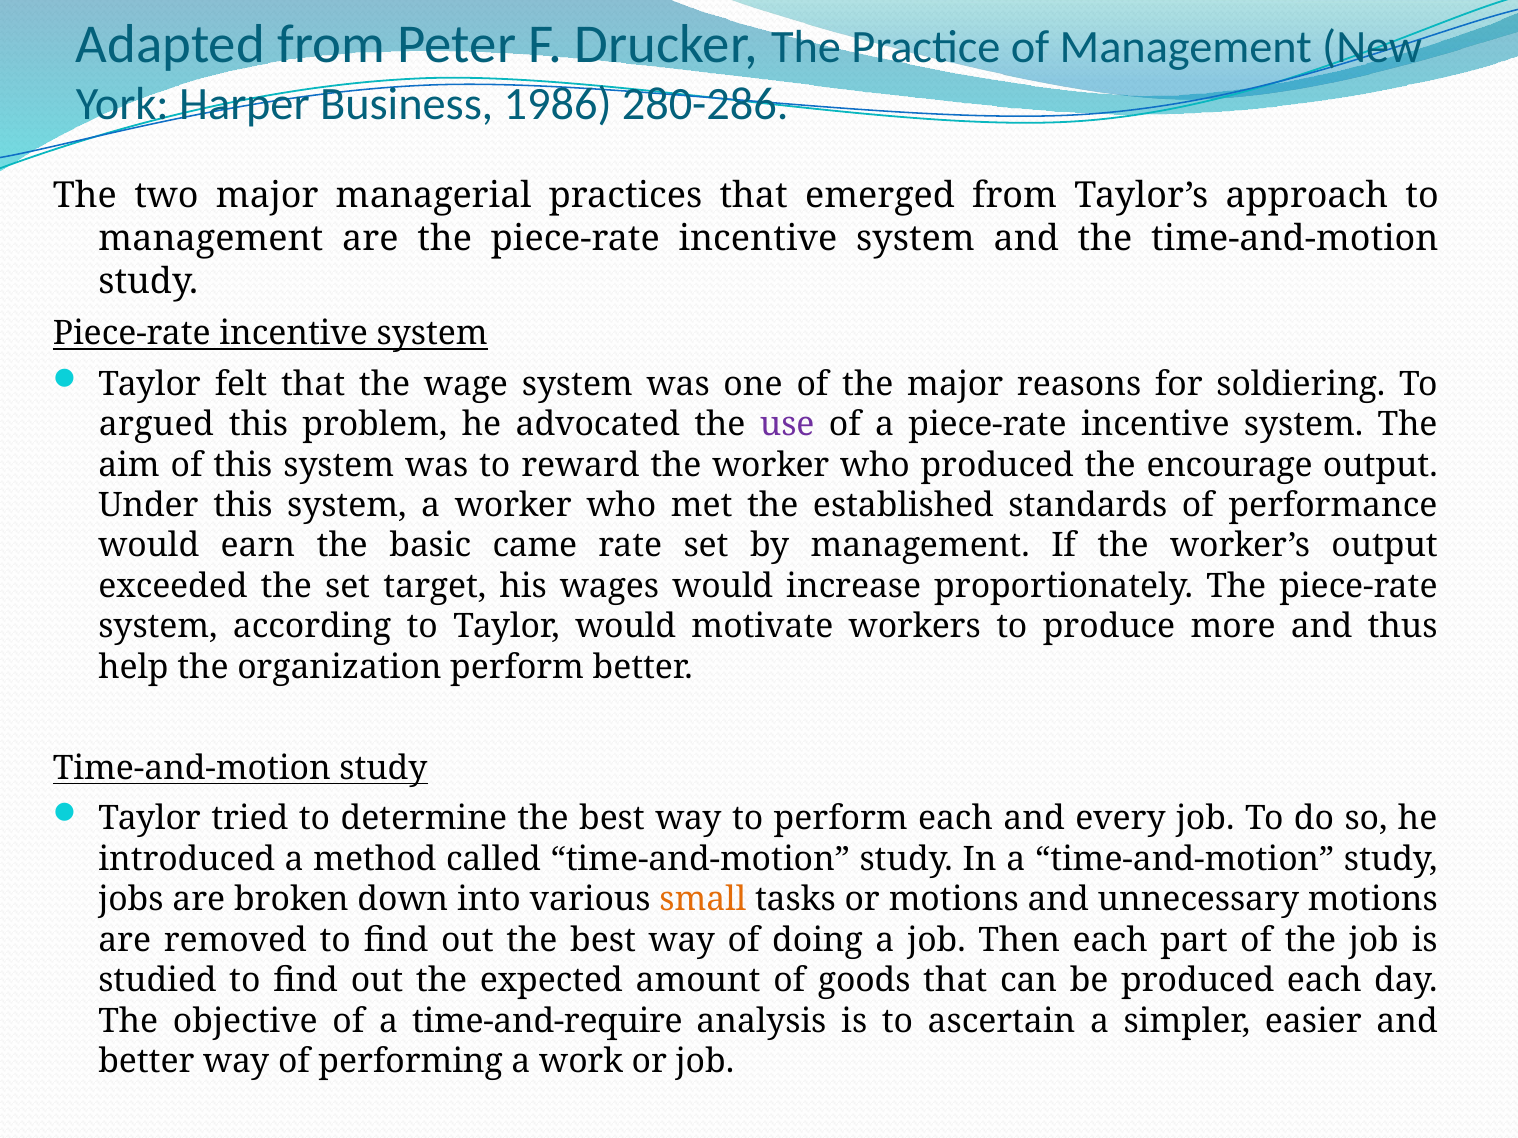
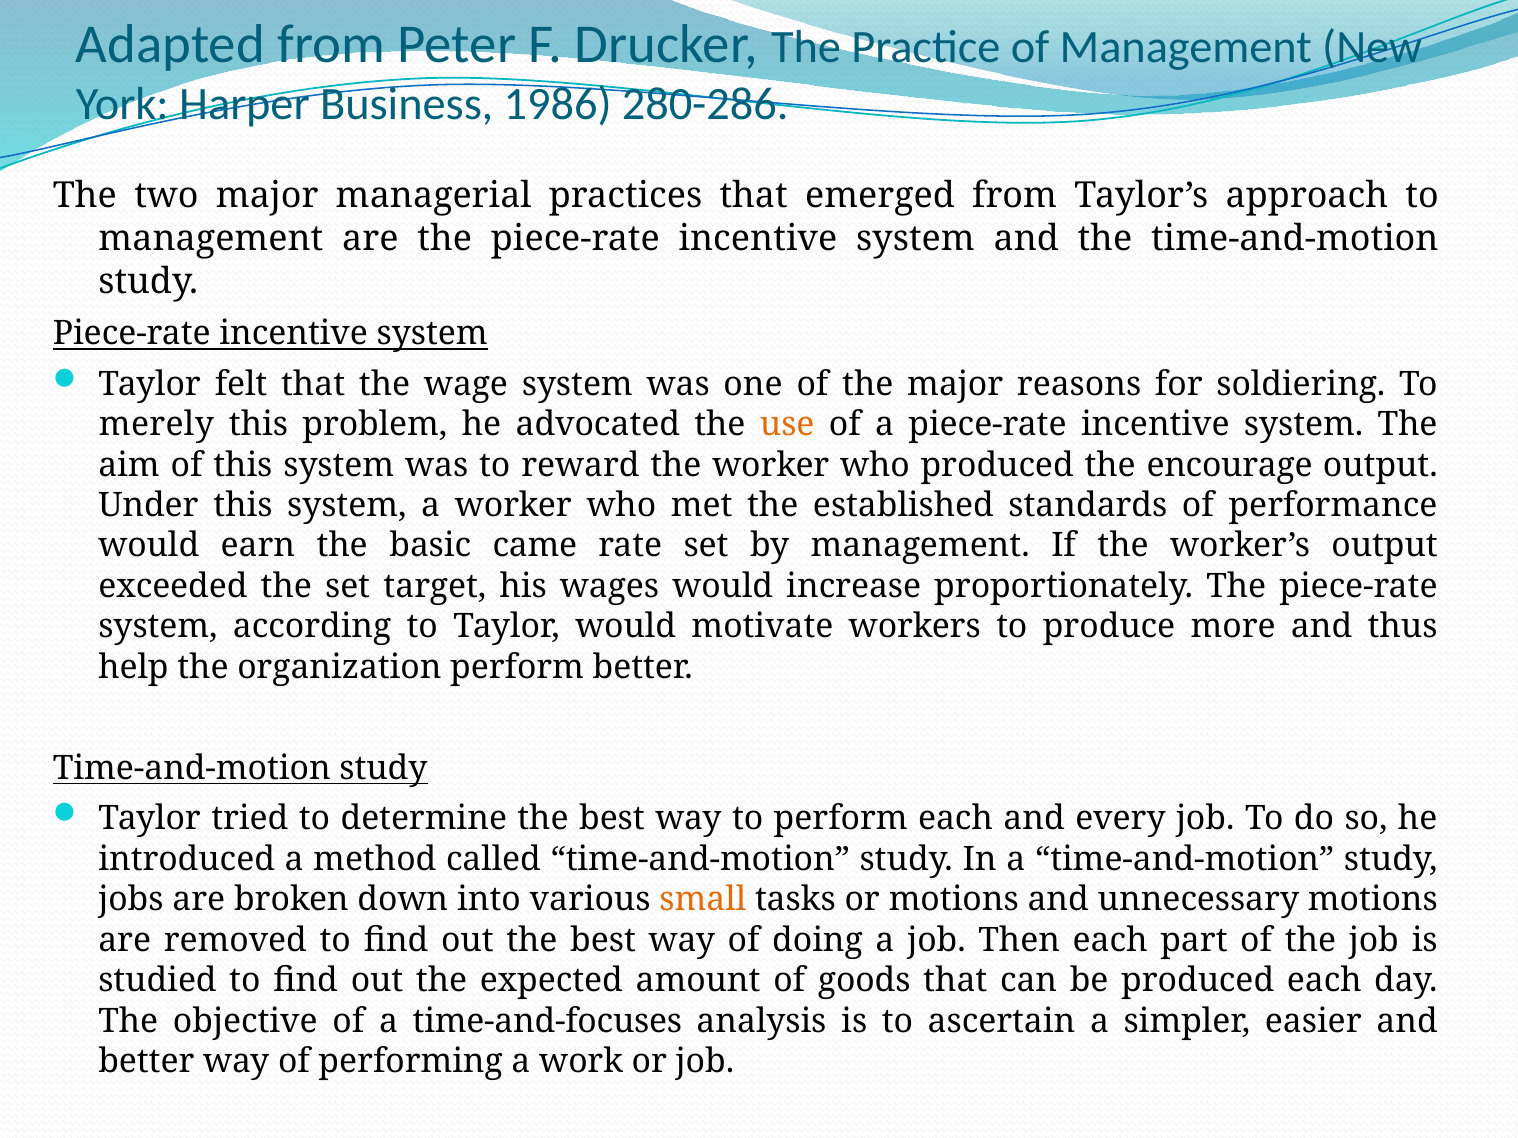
argued: argued -> merely (156, 425)
use colour: purple -> orange (787, 425)
time-and-require: time-and-require -> time-and-focuses (547, 1021)
